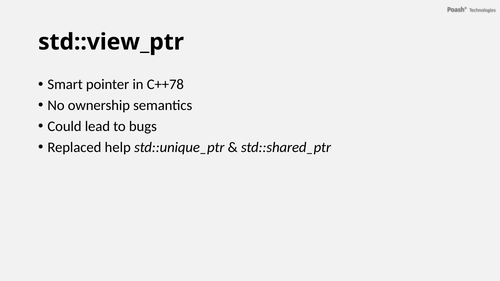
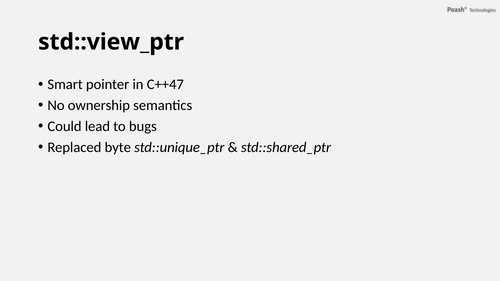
C++78: C++78 -> C++47 (165, 85)
help: help -> byte (118, 147)
